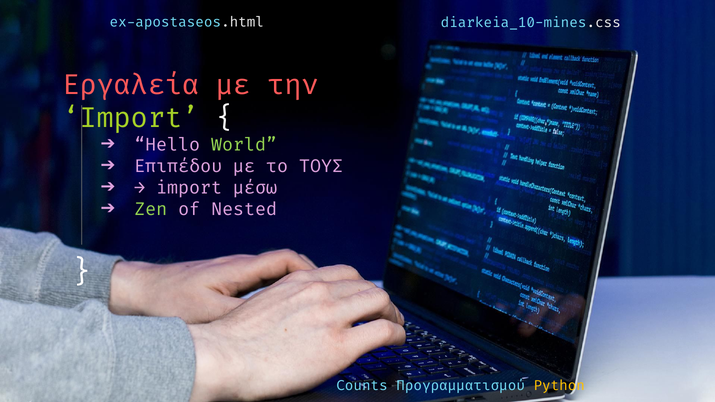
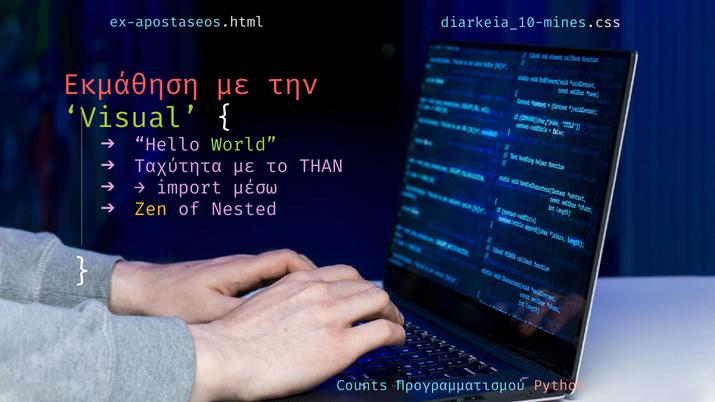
Εργαλεία: Εργαλεία -> Εκμάθηση (131, 85)
Import: Import -> Visual (131, 118)
Επιπέδου: Επιπέδου -> Ταχύτητα (178, 167)
ΤΟΥΣ: ΤΟΥΣ -> THAN (321, 167)
Zen colour: light green -> yellow (151, 209)
Python colour: yellow -> pink (559, 386)
